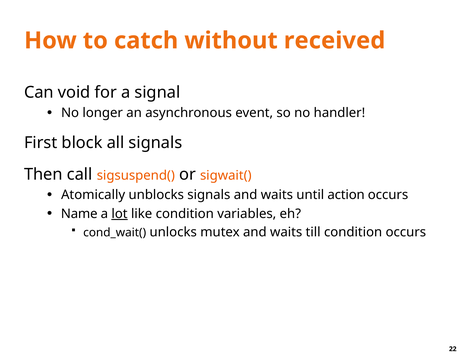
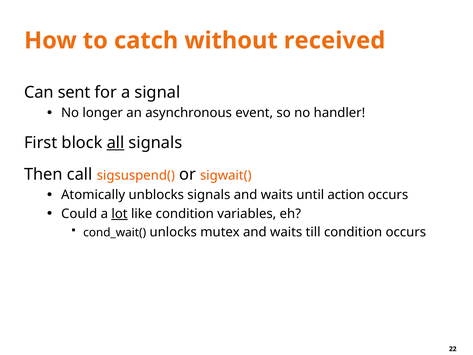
void: void -> sent (74, 92)
all underline: none -> present (116, 143)
Name: Name -> Could (79, 214)
